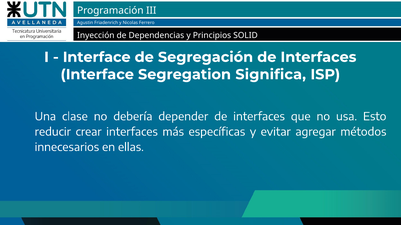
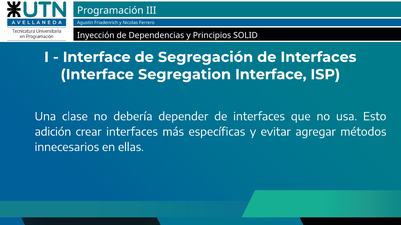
Segregation Significa: Significa -> Interface (271, 75)
reducir: reducir -> adición (53, 132)
